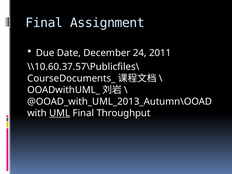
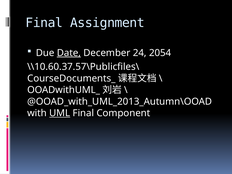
Date underline: none -> present (69, 53)
2011: 2011 -> 2054 (160, 53)
Throughput: Throughput -> Component (123, 113)
